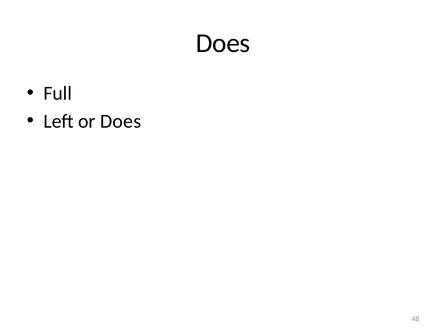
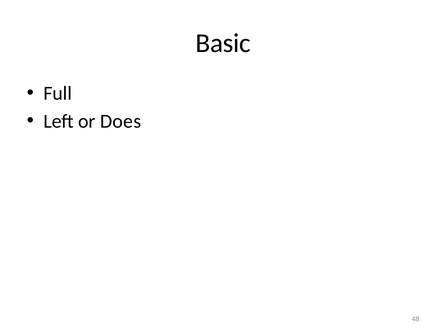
Does: Does -> Basic (223, 43)
